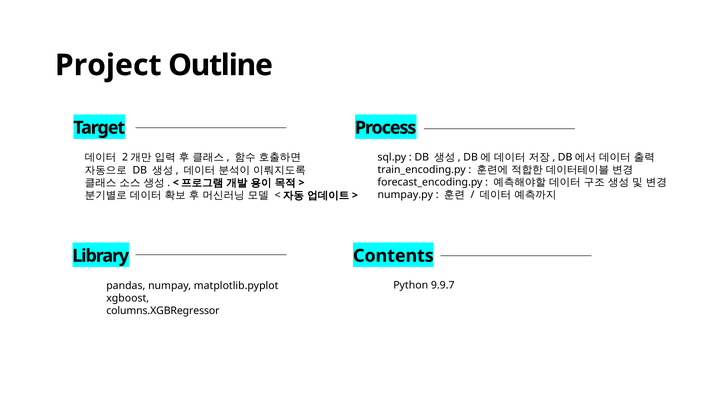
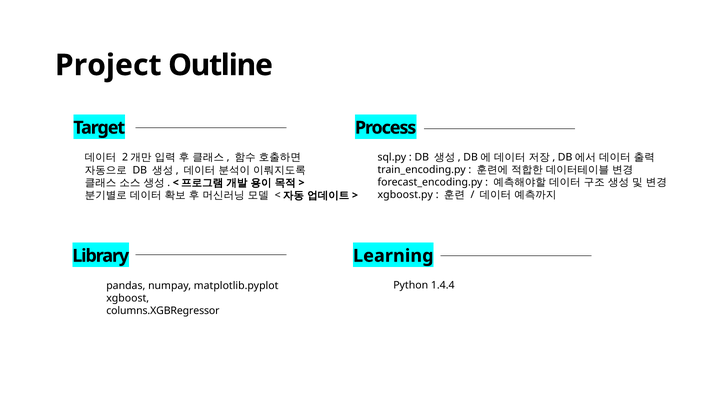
numpay.py: numpay.py -> xgboost.py (405, 195)
Contents: Contents -> Learning (393, 256)
9.9.7: 9.9.7 -> 1.4.4 (443, 285)
